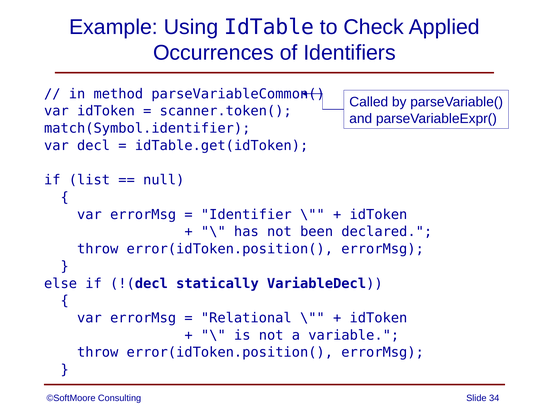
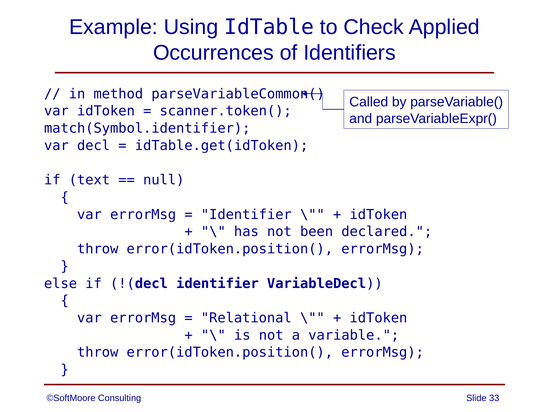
list: list -> text (89, 180)
!(decl statically: statically -> identifier (217, 283)
34: 34 -> 33 (494, 398)
